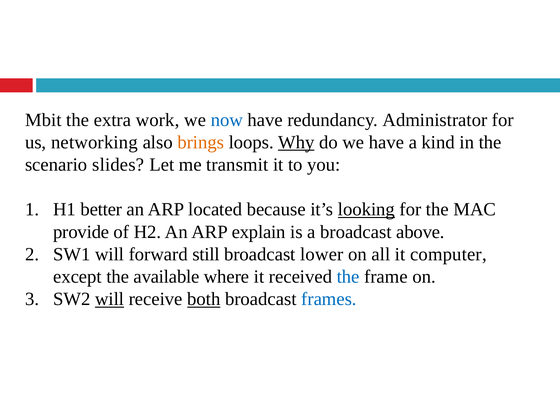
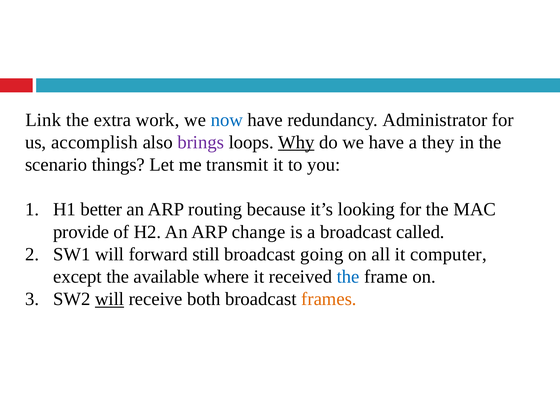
Mbit: Mbit -> Link (43, 120)
networking: networking -> accomplish (94, 142)
brings colour: orange -> purple (201, 142)
kind: kind -> they (438, 142)
slides: slides -> things (118, 165)
located: located -> routing (215, 209)
looking underline: present -> none (366, 209)
explain: explain -> change (259, 232)
above: above -> called (420, 232)
lower: lower -> going (322, 254)
both underline: present -> none (204, 299)
frames colour: blue -> orange (329, 299)
